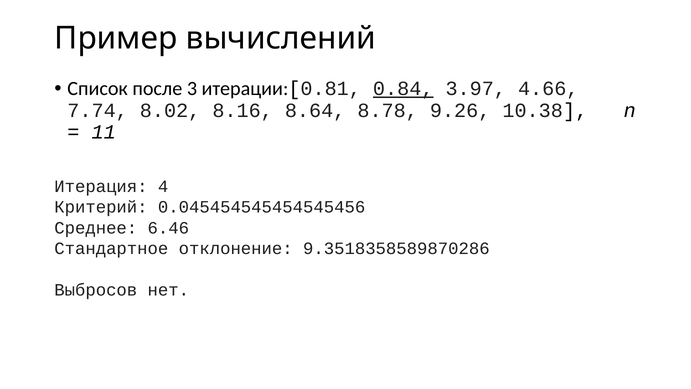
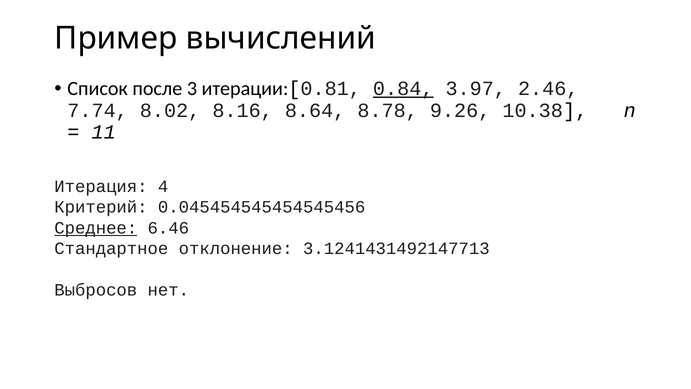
4.66: 4.66 -> 2.46 (548, 89)
Среднее underline: none -> present (96, 228)
9.3518358589870286: 9.3518358589870286 -> 3.1241431492147713 (396, 248)
